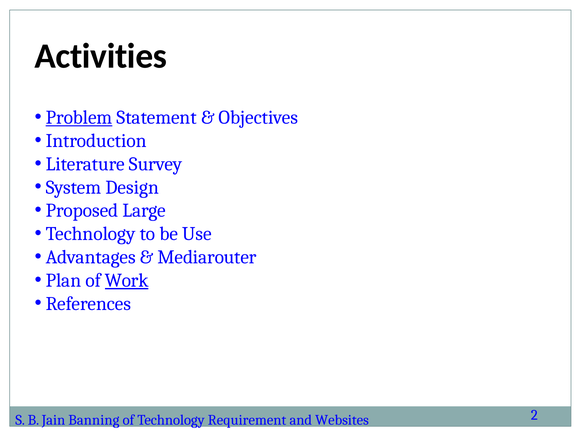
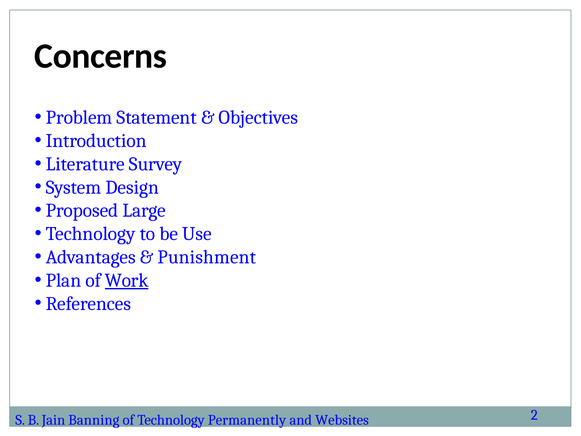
Activities: Activities -> Concerns (101, 56)
Problem underline: present -> none (79, 118)
Mediarouter: Mediarouter -> Punishment (207, 257)
Requirement: Requirement -> Permanently (247, 420)
